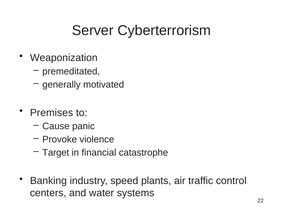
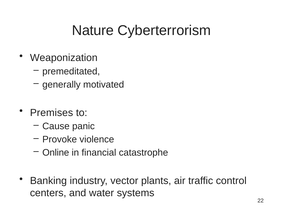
Server: Server -> Nature (93, 30)
Target: Target -> Online (56, 153)
speed: speed -> vector (124, 181)
